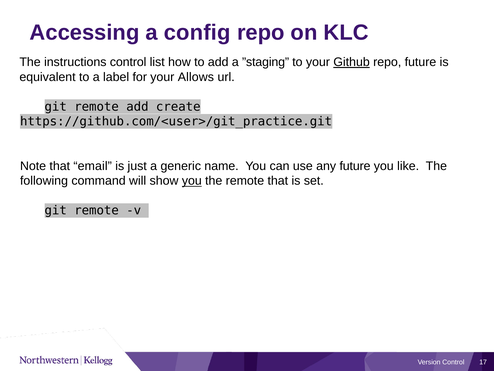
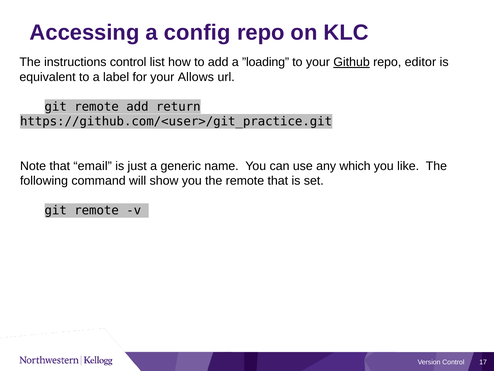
”staging: ”staging -> ”loading (266, 62)
repo future: future -> editor (420, 62)
create: create -> return (178, 107)
any future: future -> which (355, 166)
you underline: present -> none (192, 181)
